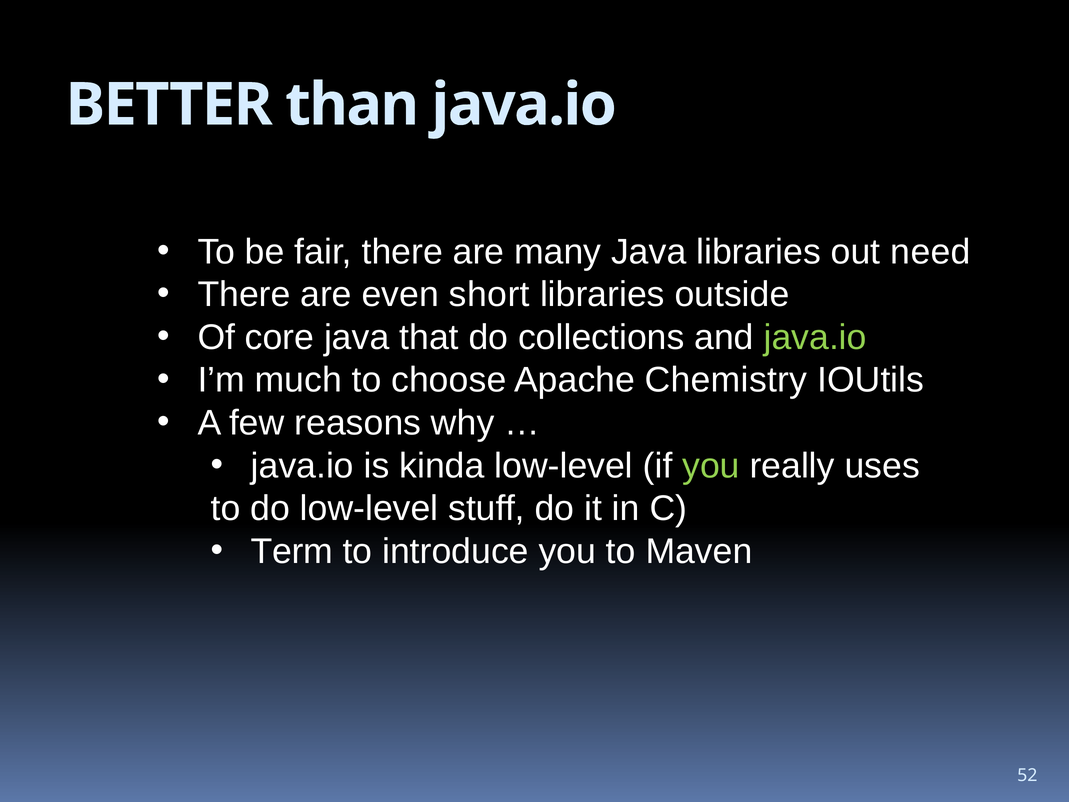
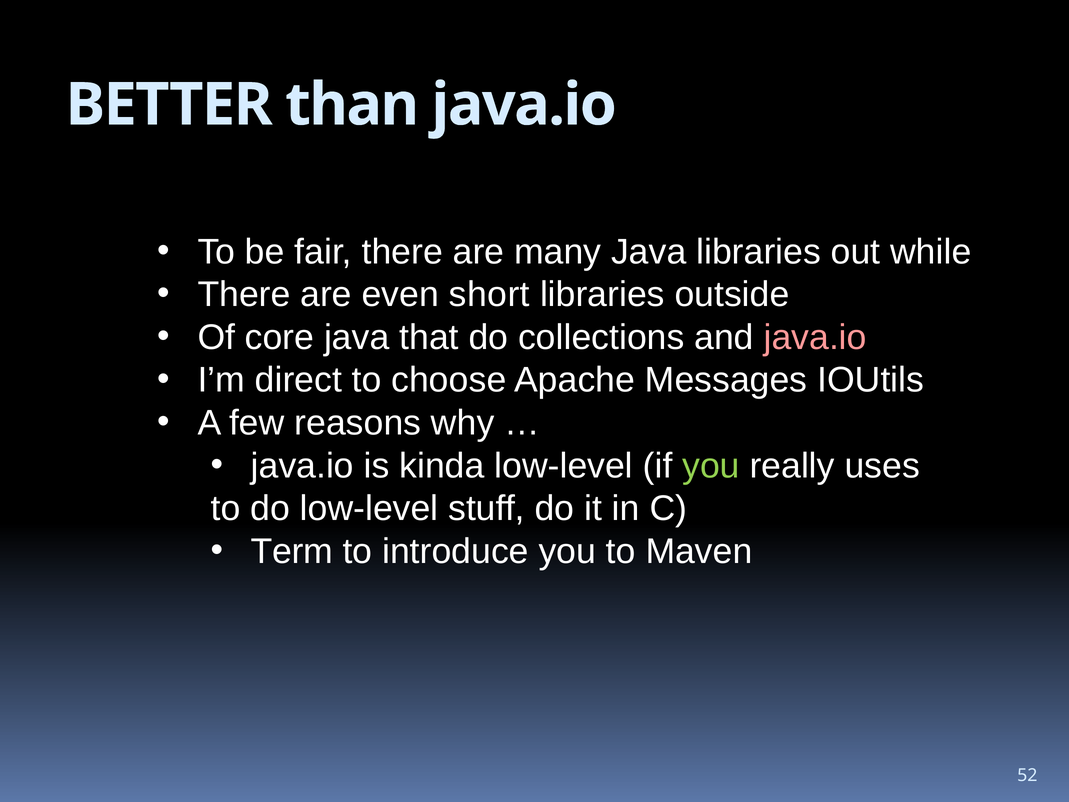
need: need -> while (931, 252)
java.io colour: light green -> pink (815, 337)
much: much -> direct (298, 380)
Chemistry: Chemistry -> Messages (726, 380)
